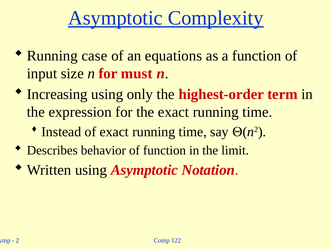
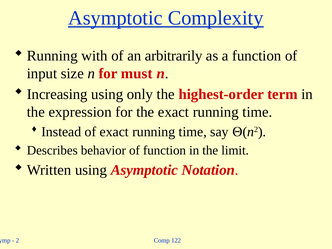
case: case -> with (94, 56)
equations: equations -> arbitrarily (174, 56)
